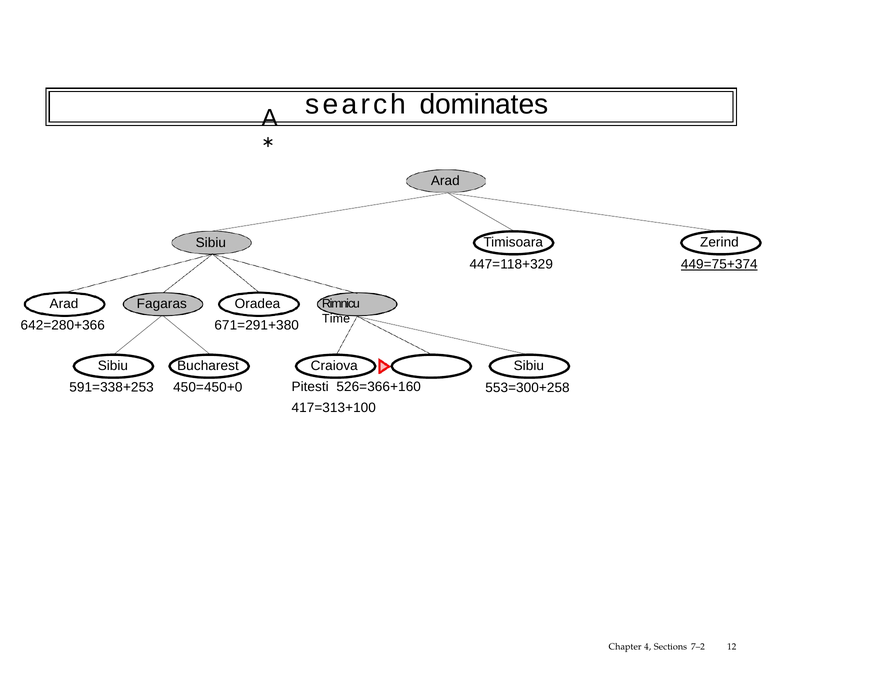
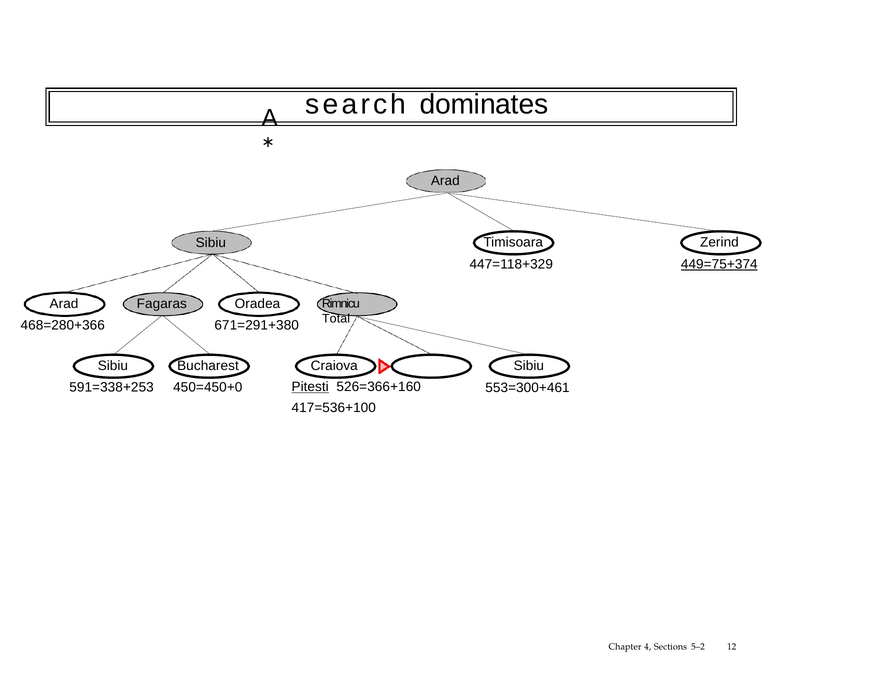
Time: Time -> Total (336, 319)
642=280+366: 642=280+366 -> 468=280+366 (63, 326)
Pitesti underline: none -> present (310, 387)
553=300+258: 553=300+258 -> 553=300+461 (527, 388)
417=313+100: 417=313+100 -> 417=536+100 (334, 408)
7–2: 7–2 -> 5–2 (698, 647)
